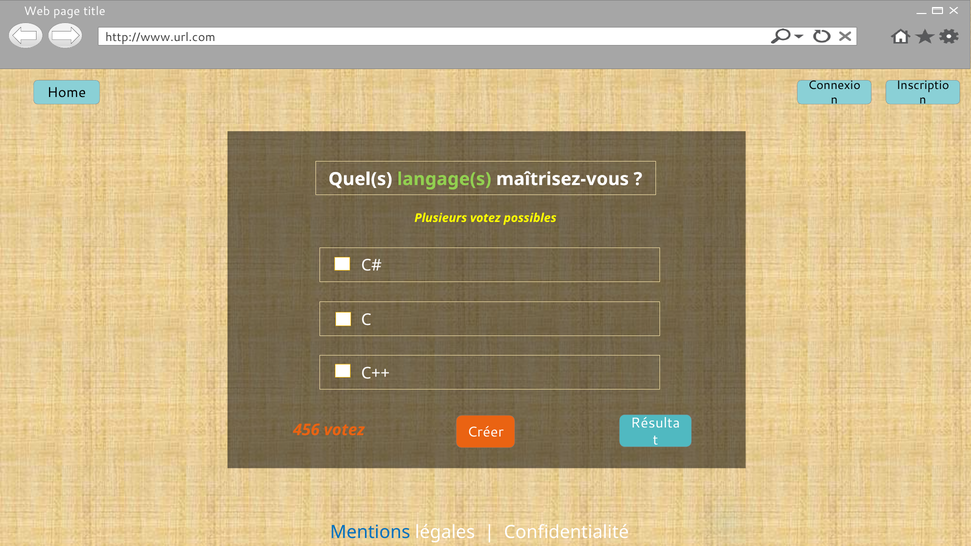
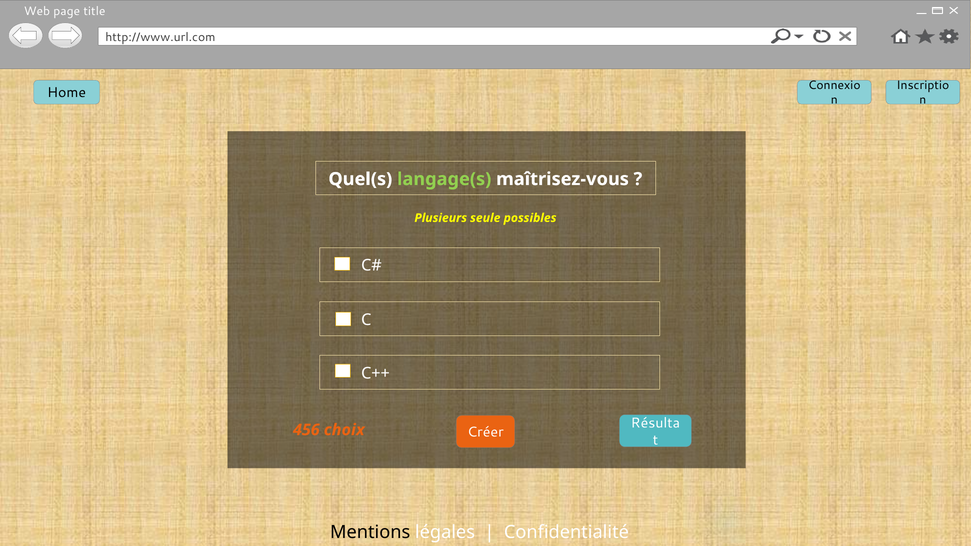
Plusieurs votez: votez -> seule (485, 218)
456 votez: votez -> choix (344, 430)
Mentions colour: blue -> black (370, 533)
